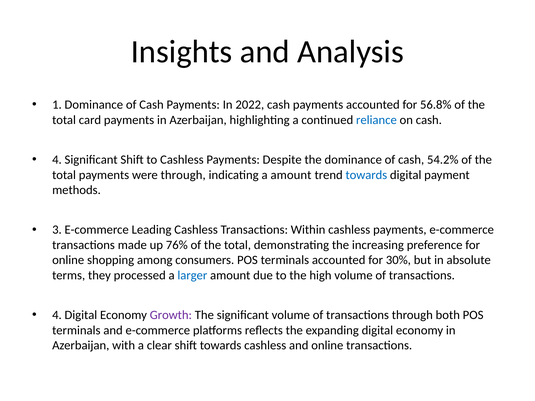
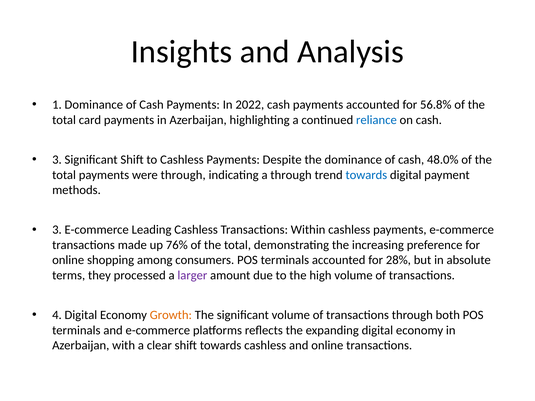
4: 4 -> 3 (57, 160)
54.2%: 54.2% -> 48.0% (443, 160)
a amount: amount -> through (291, 175)
30%: 30% -> 28% (398, 260)
larger colour: blue -> purple (192, 275)
Growth colour: purple -> orange (171, 315)
